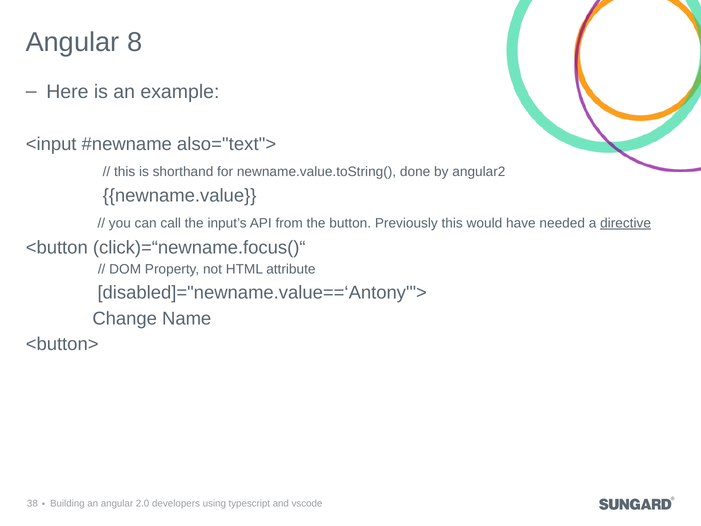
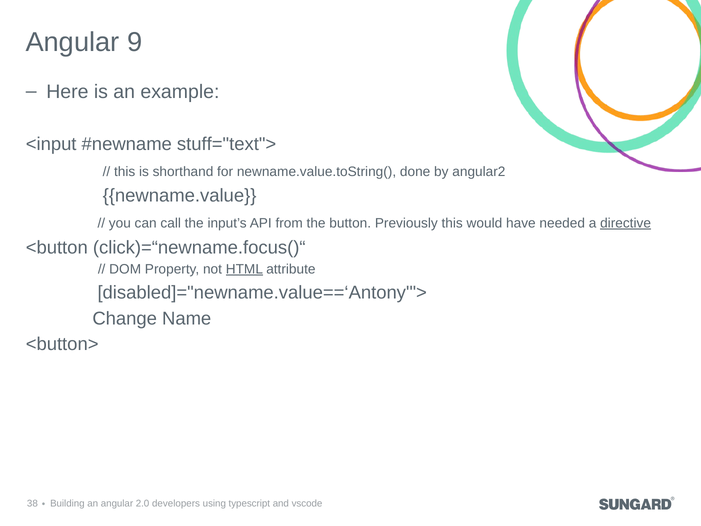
8: 8 -> 9 (135, 42)
also="text">: also="text"> -> stuff="text"> (227, 144)
HTML underline: none -> present (244, 269)
